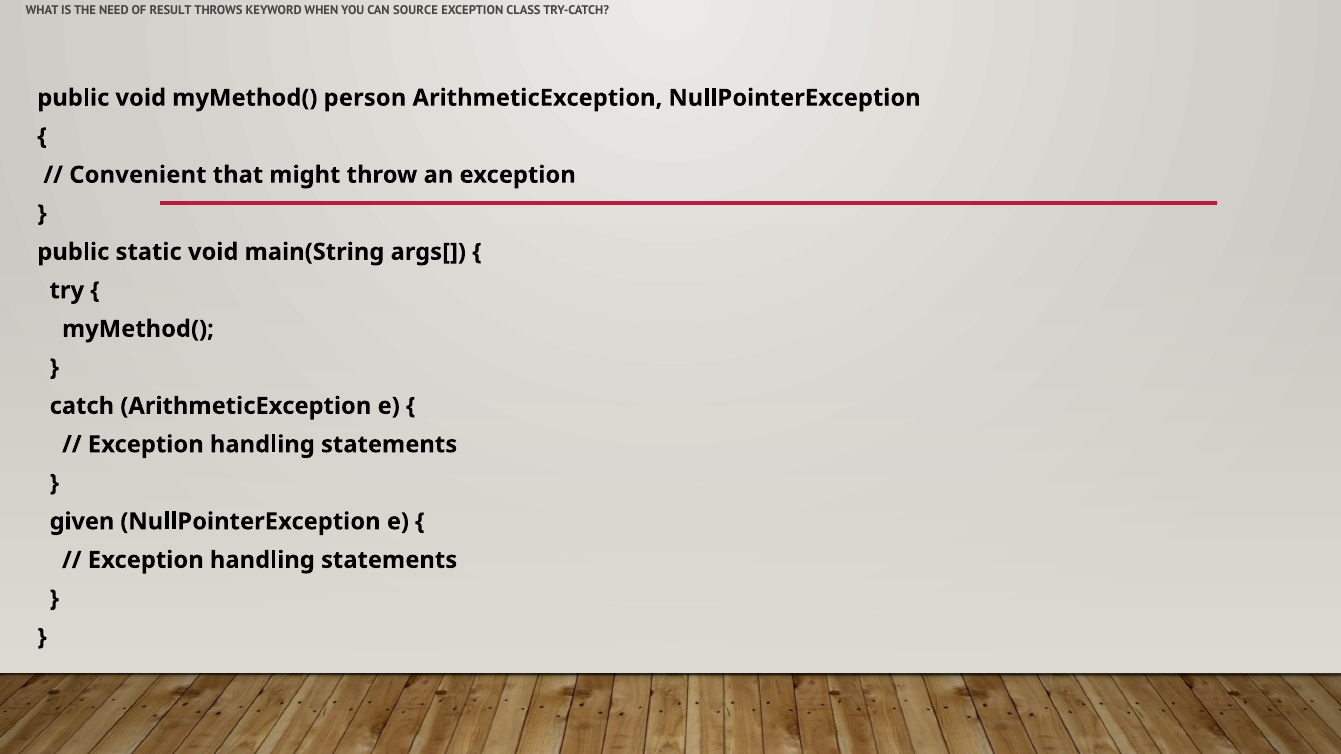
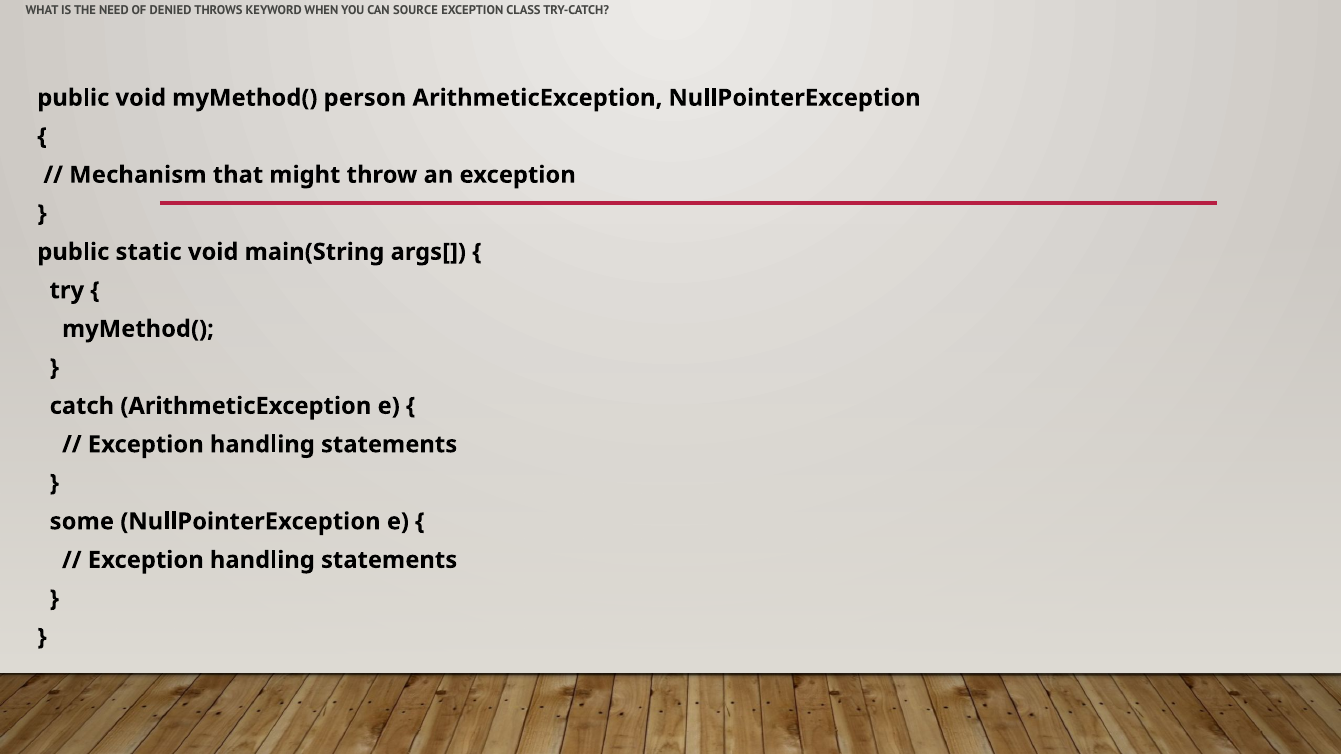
RESULT: RESULT -> DENIED (170, 11)
Convenient: Convenient -> Mechanism (138, 175)
given: given -> some (82, 522)
